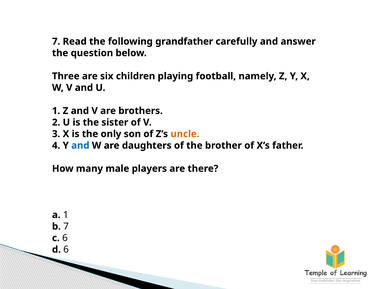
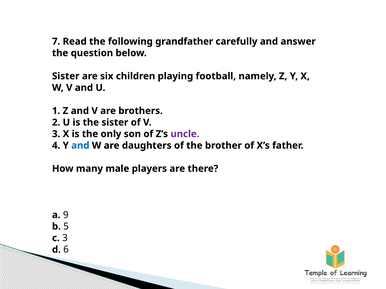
Three: Three -> Sister (66, 76)
uncle colour: orange -> purple (185, 134)
a 1: 1 -> 9 (66, 215)
b 7: 7 -> 5 (66, 227)
c 6: 6 -> 3 (65, 238)
